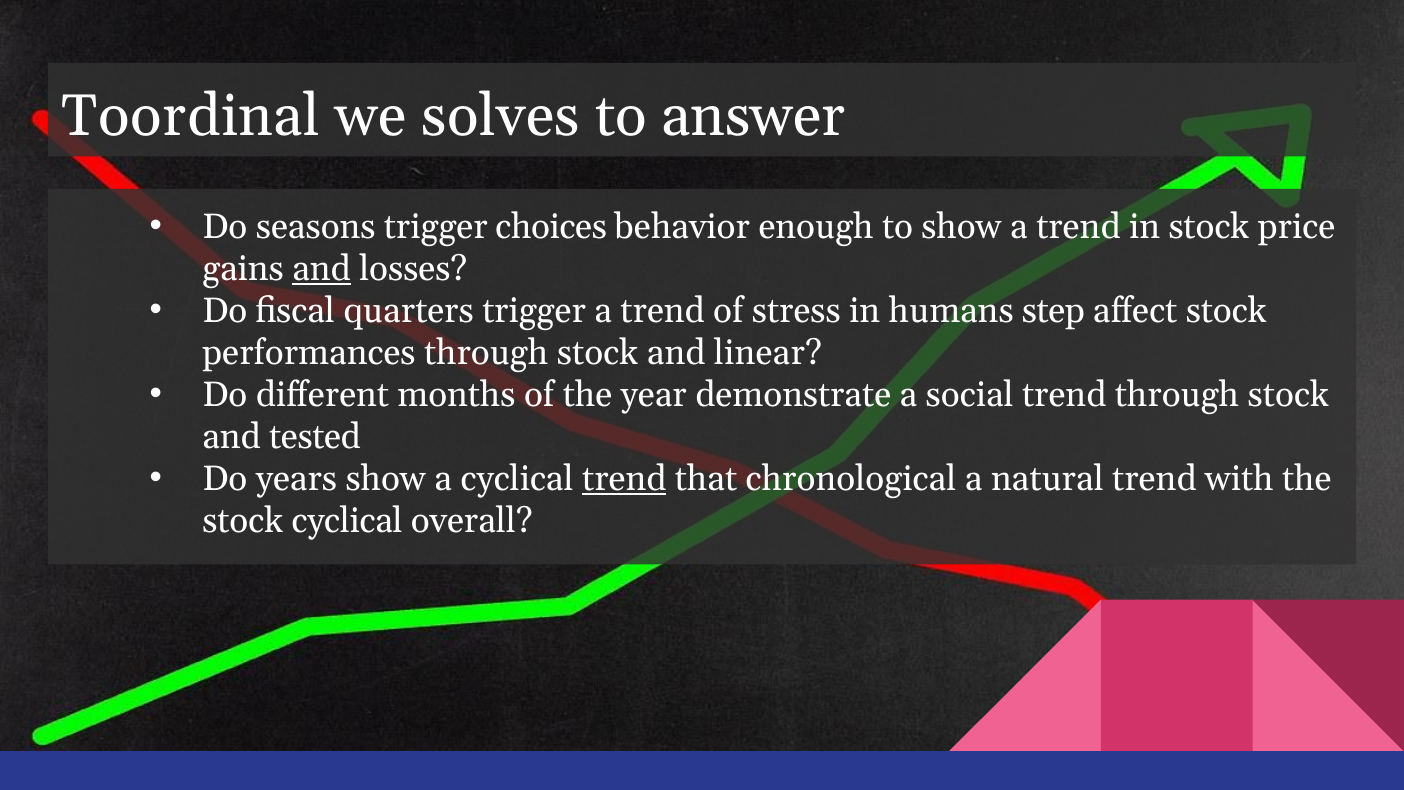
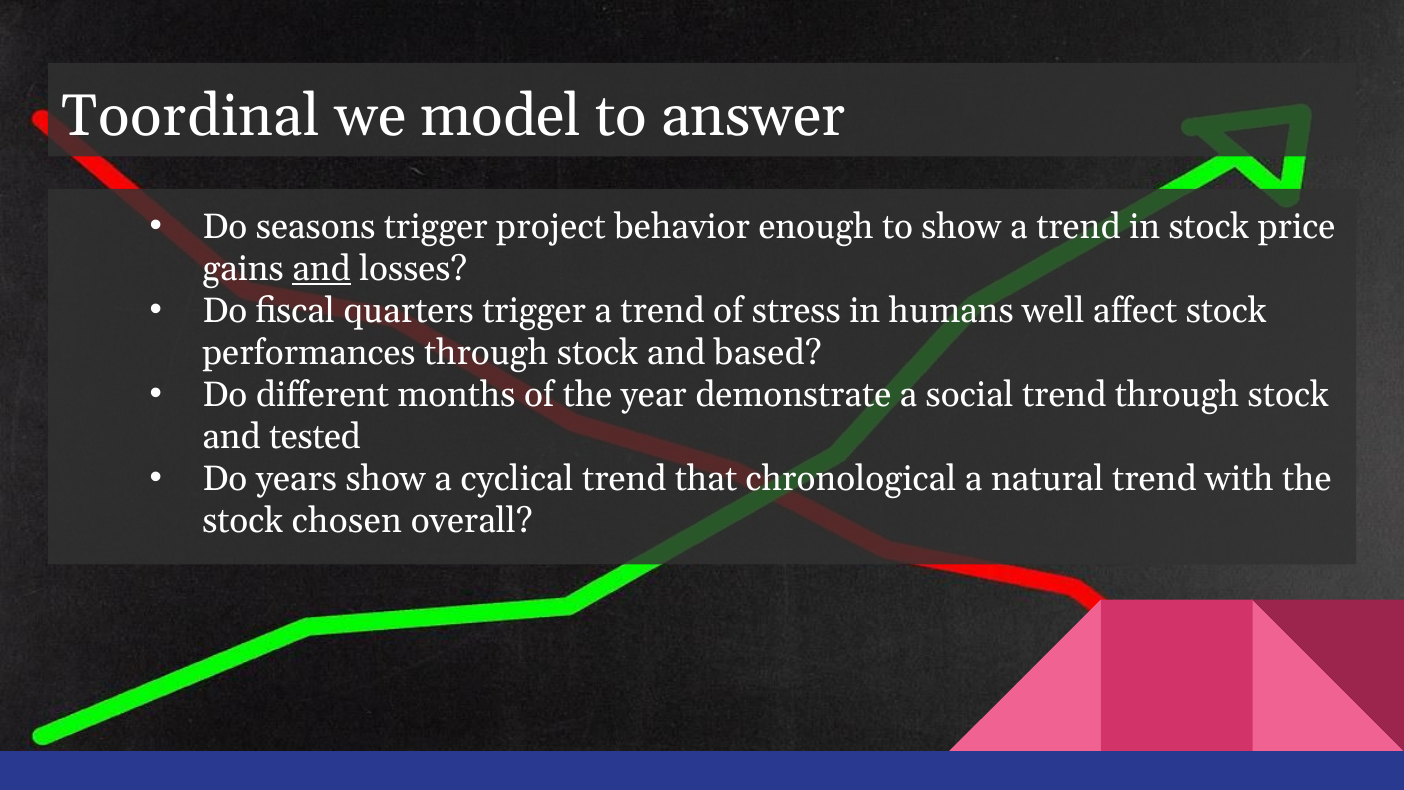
solves: solves -> model (501, 116)
choices: choices -> project (551, 226)
step: step -> well (1053, 311)
linear: linear -> based (768, 353)
trend underline: present -> none (624, 479)
stock cyclical: cyclical -> chosen (347, 521)
